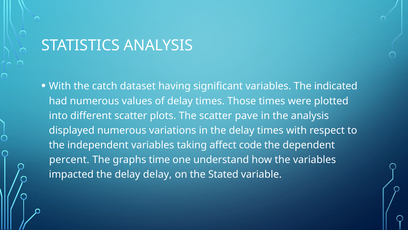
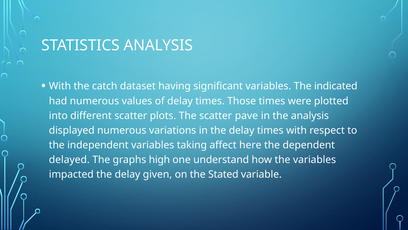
code: code -> here (250, 145)
percent: percent -> delayed (69, 160)
time: time -> high (159, 160)
delay delay: delay -> given (157, 174)
